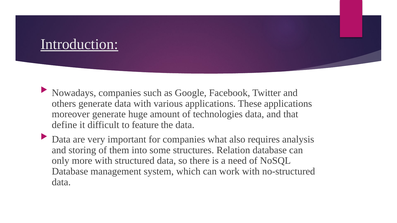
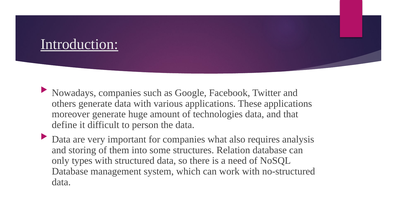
feature: feature -> person (145, 125)
more: more -> types (82, 161)
